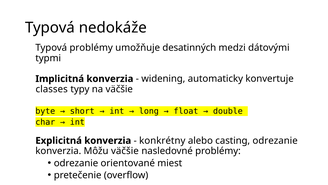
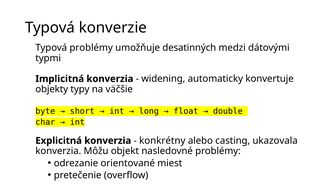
nedokáže: nedokáže -> konverzie (113, 28)
classes: classes -> objekty (52, 89)
casting odrezanie: odrezanie -> ukazovala (275, 140)
Môžu väčšie: väčšie -> objekt (125, 151)
